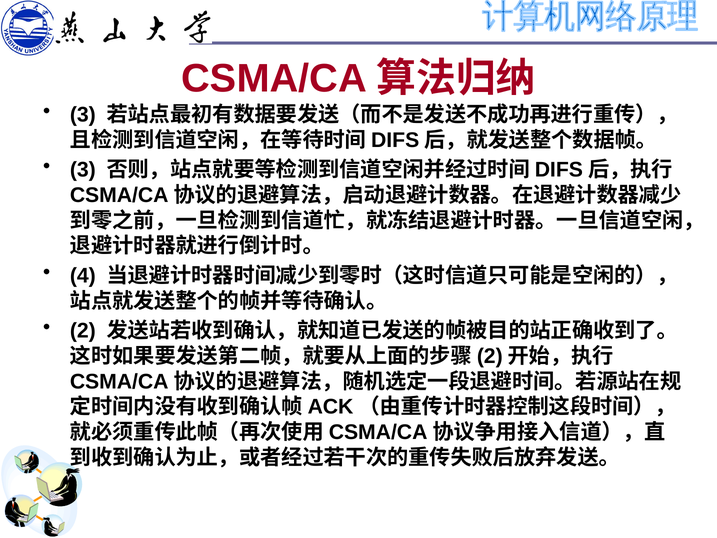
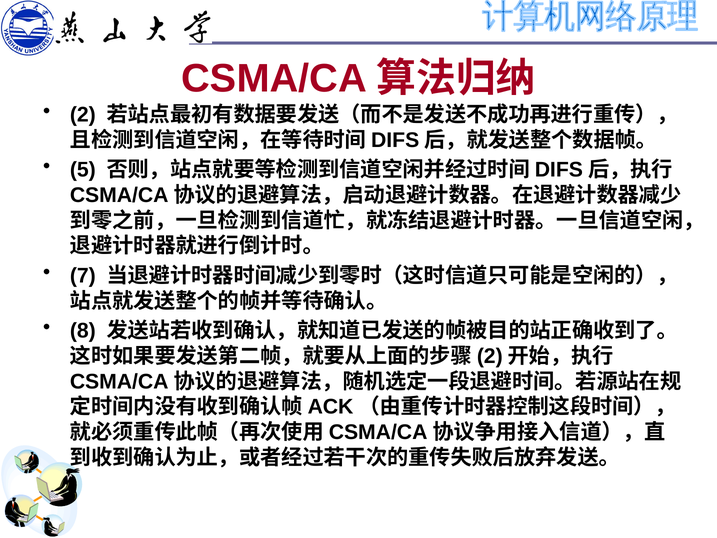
3: 3 -> 2 (83, 115)
3: 3 -> 5 (83, 170)
4: 4 -> 7 (83, 275)
2: 2 -> 8 (83, 331)
